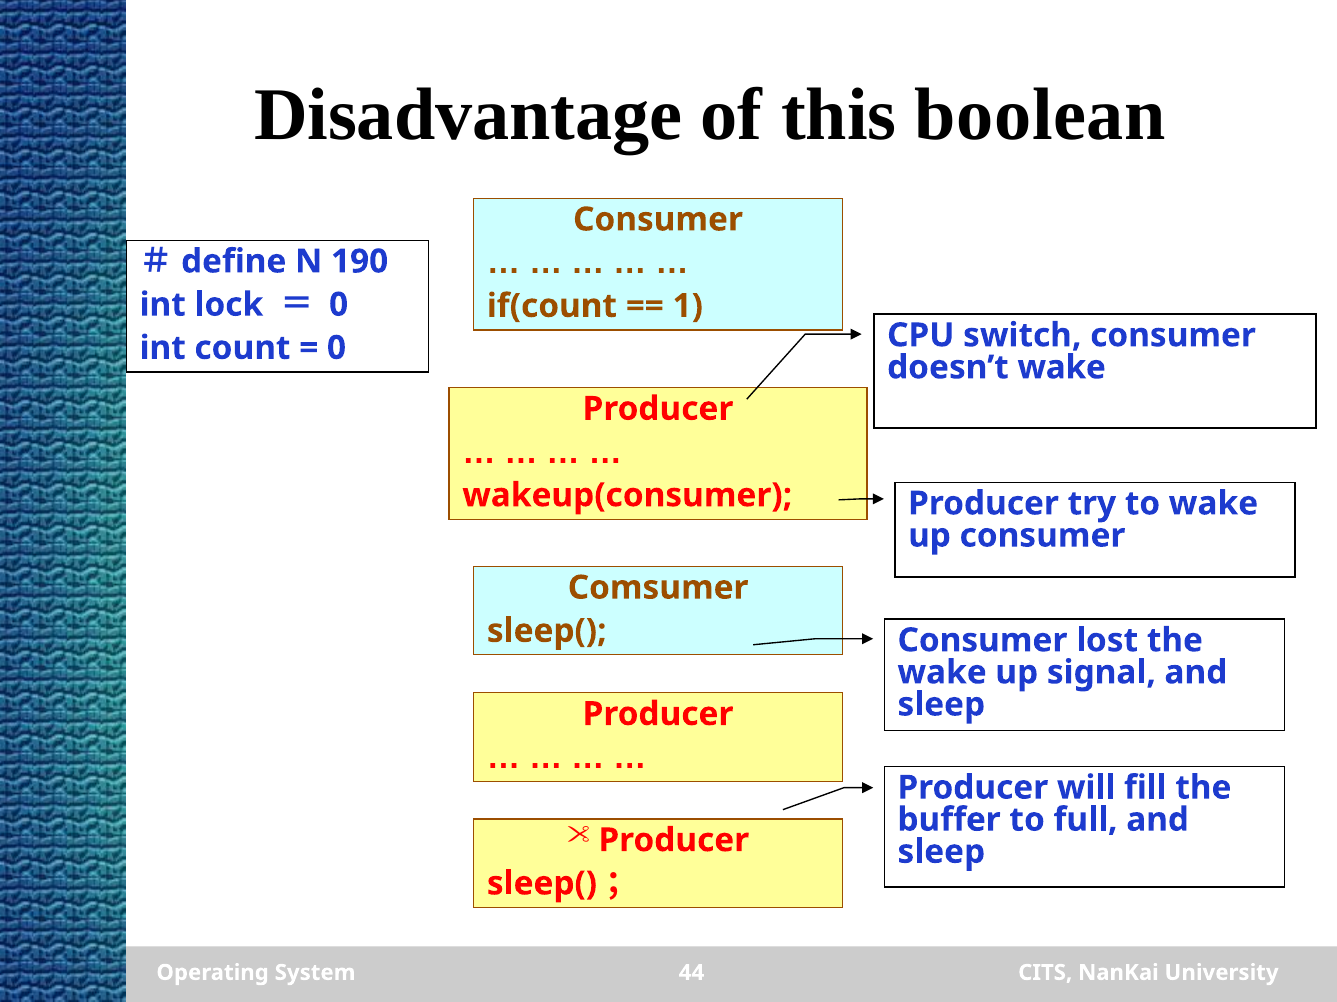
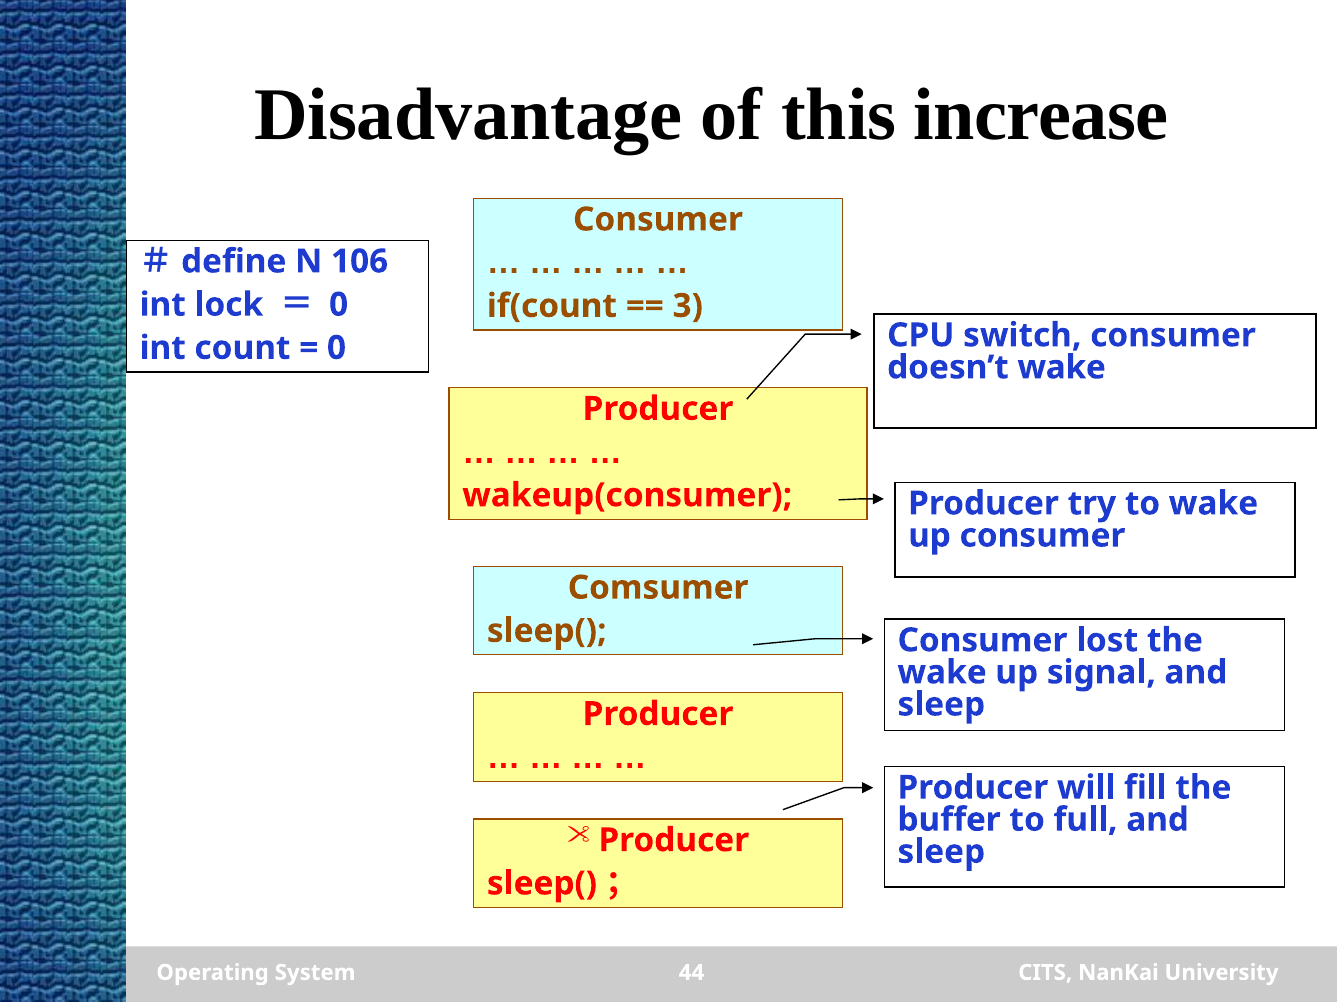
boolean: boolean -> increase (1041, 115)
190: 190 -> 106 (360, 262)
1: 1 -> 3 (688, 306)
